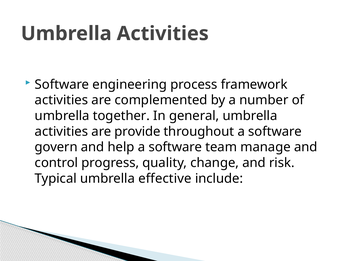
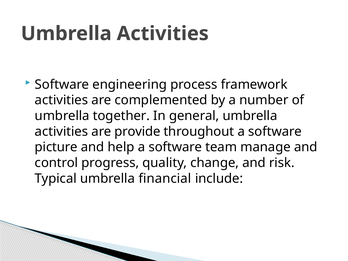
govern: govern -> picture (56, 147)
effective: effective -> financial (165, 178)
